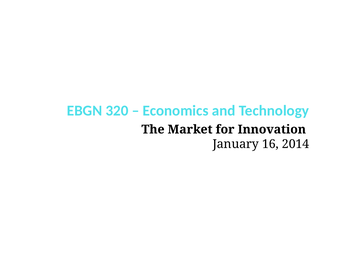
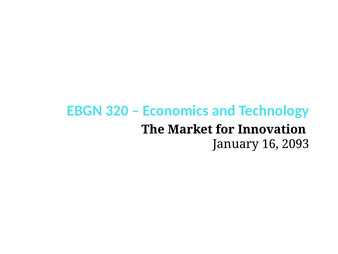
2014: 2014 -> 2093 (296, 144)
